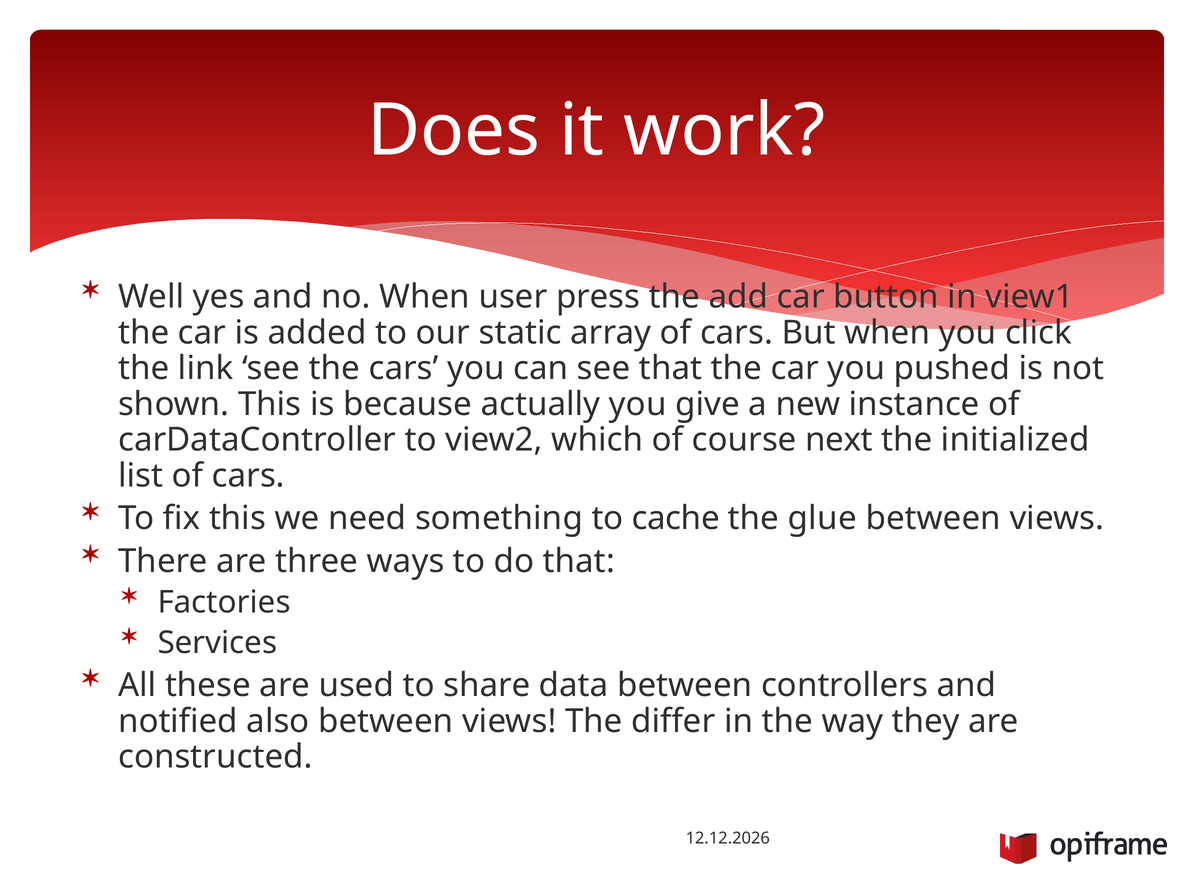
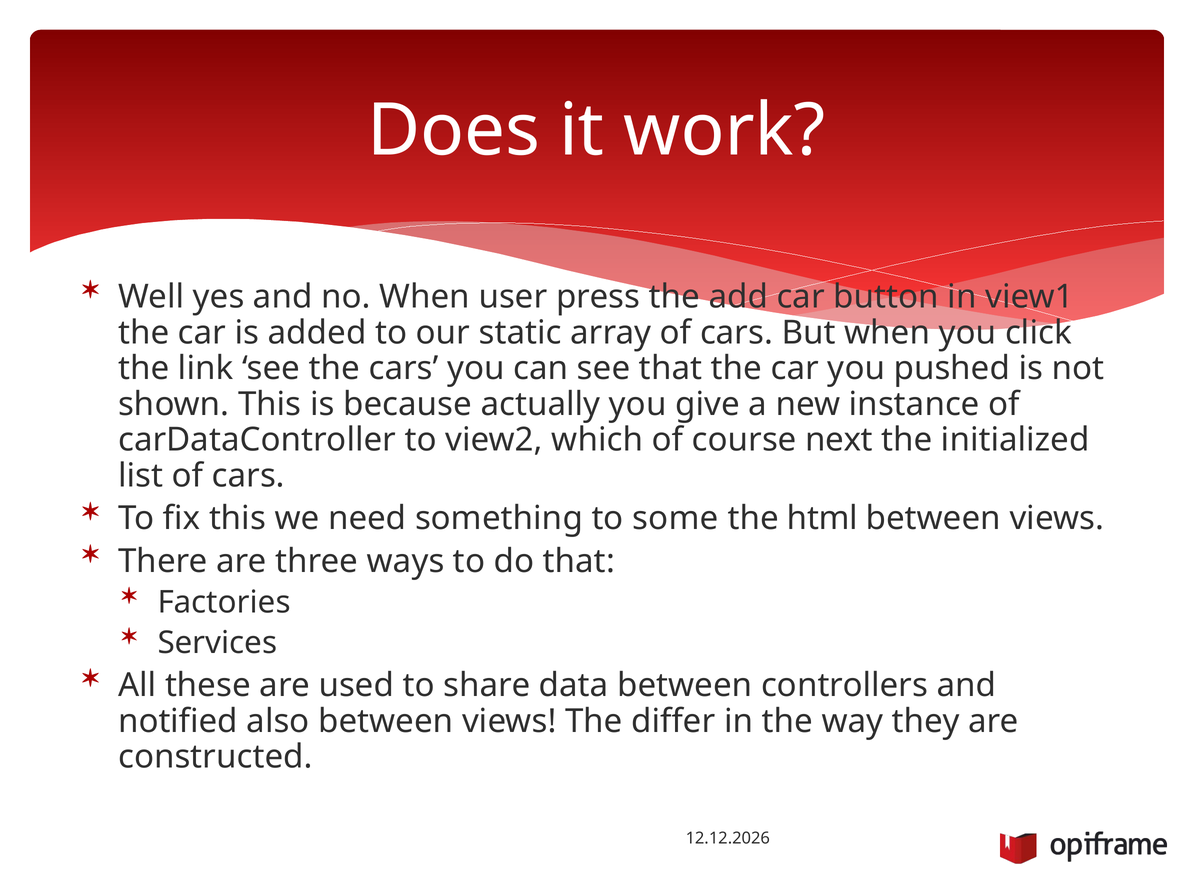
cache: cache -> some (675, 519)
glue: glue -> html (822, 519)
